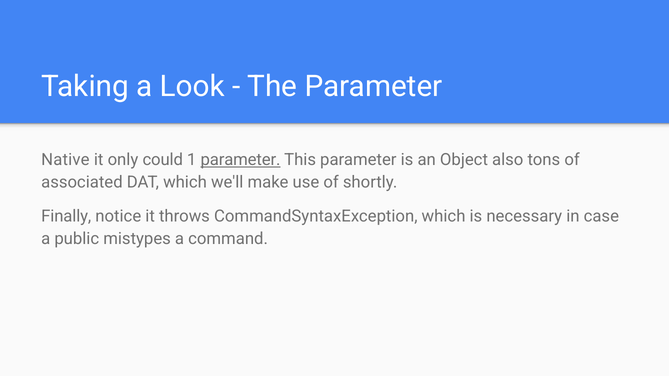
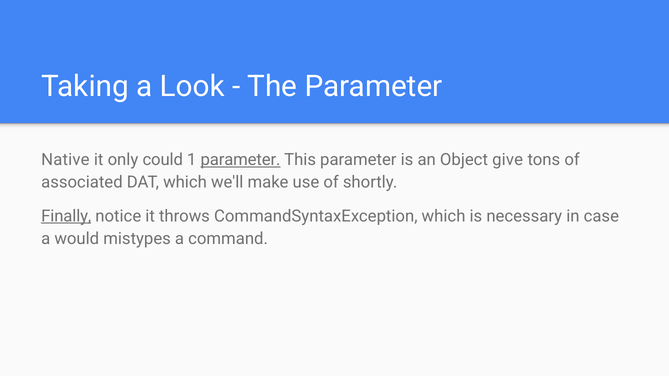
also: also -> give (508, 160)
Finally underline: none -> present (66, 216)
public: public -> would (77, 239)
